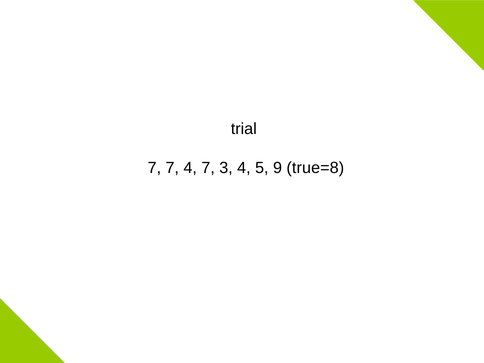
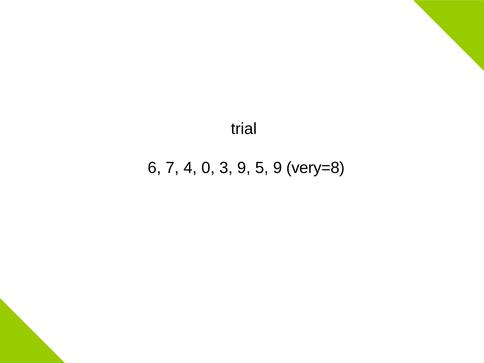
7: 7 -> 6 (154, 168)
4 7: 7 -> 0 (208, 168)
3 4: 4 -> 9 (244, 168)
true=8: true=8 -> very=8 (315, 168)
